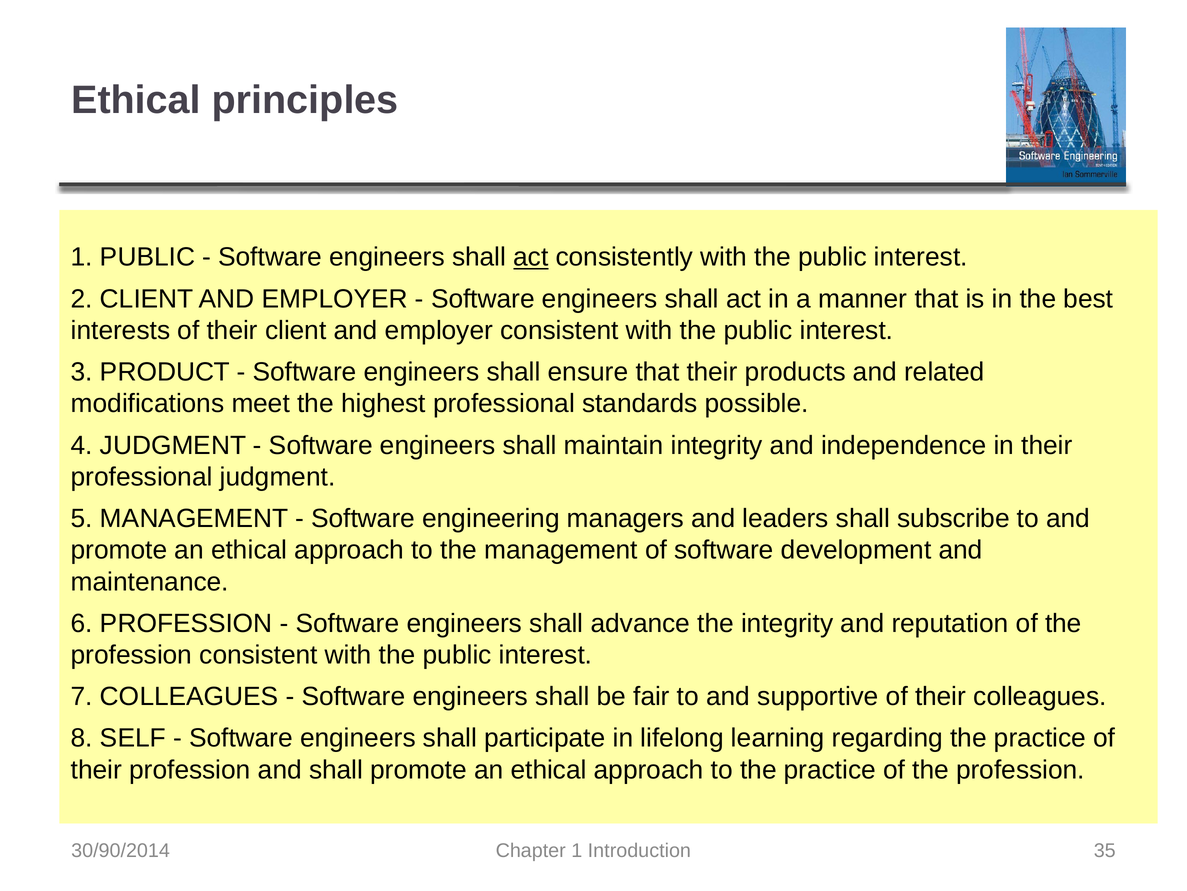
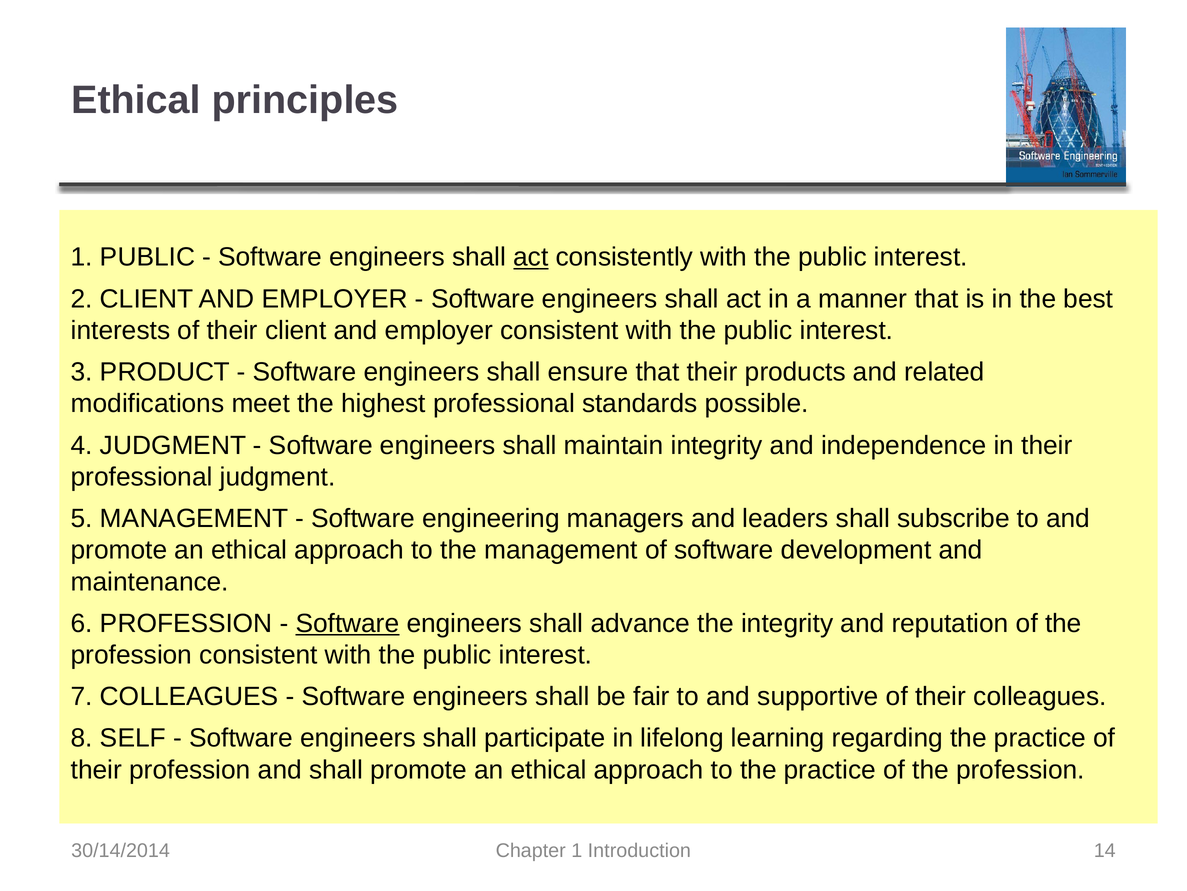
Software underline: none -> present (348, 623)
30/90/2014: 30/90/2014 -> 30/14/2014 (121, 850)
35: 35 -> 14 (1105, 850)
